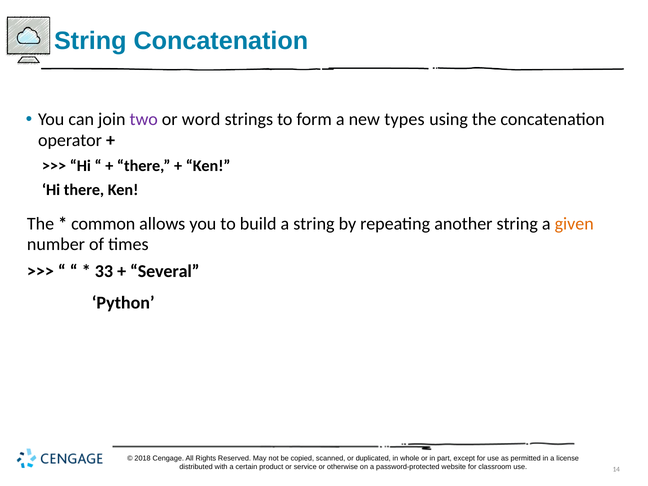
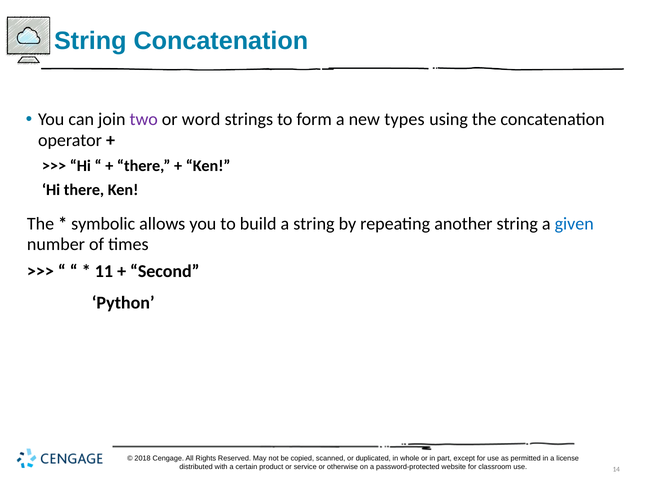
common: common -> symbolic (103, 224)
given colour: orange -> blue (574, 224)
33: 33 -> 11 (104, 271)
Several: Several -> Second (165, 271)
